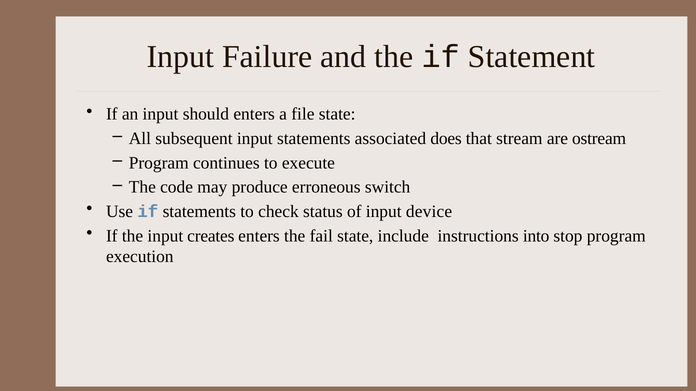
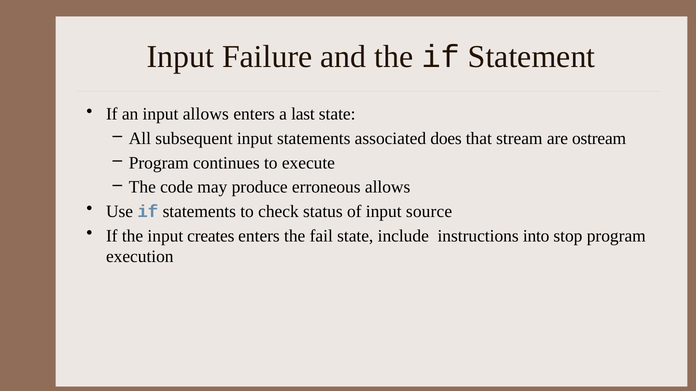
input should: should -> allows (206, 114)
file: file -> last (303, 114)
erroneous switch: switch -> allows (388, 187)
device: device -> source (429, 212)
